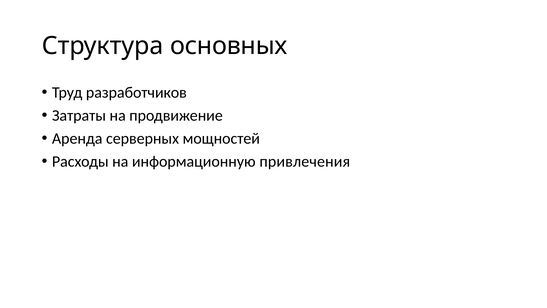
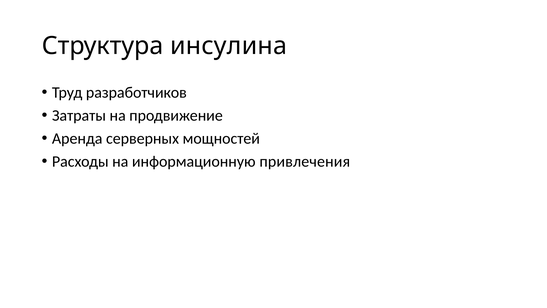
основных: основных -> инсулина (229, 46)
